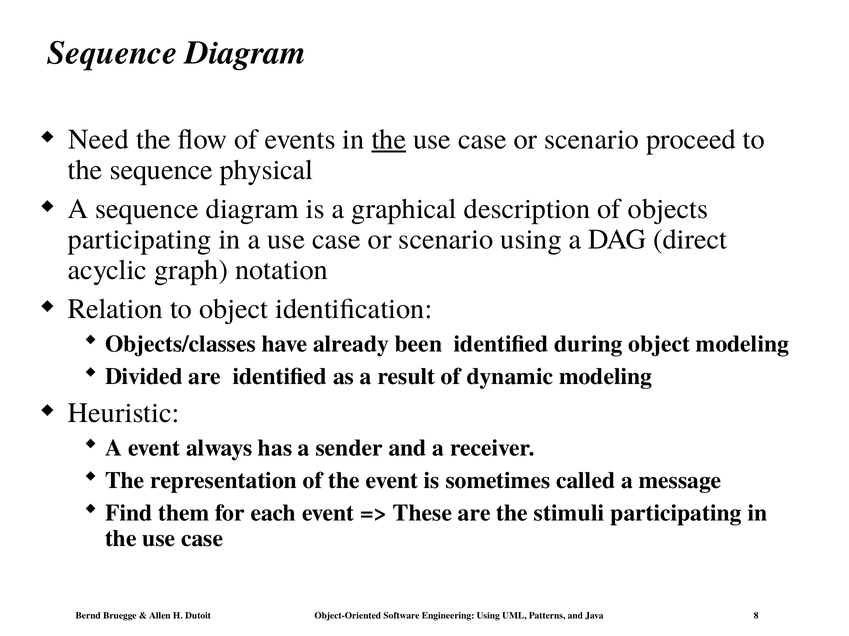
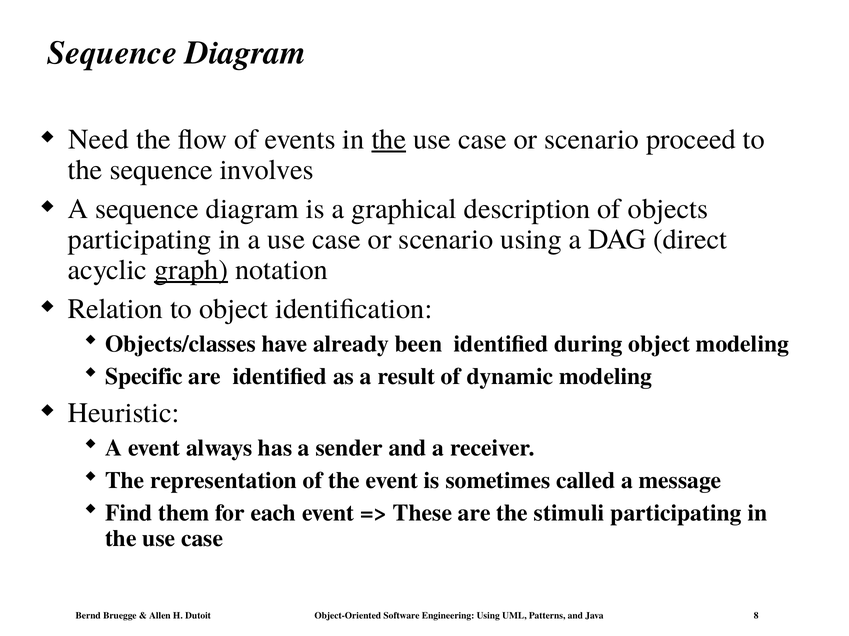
physical: physical -> involves (267, 170)
graph underline: none -> present (191, 270)
Divided: Divided -> Specific (144, 377)
